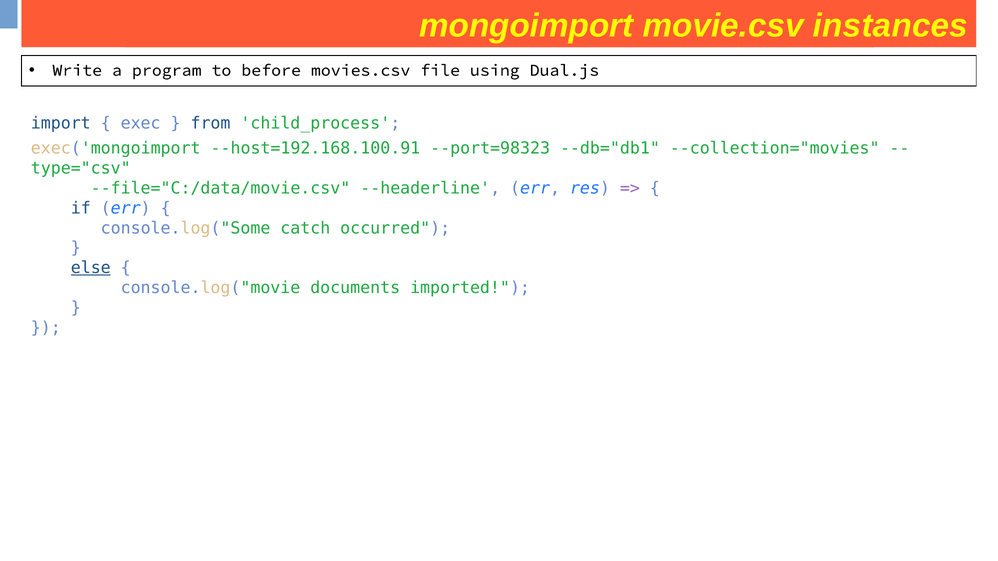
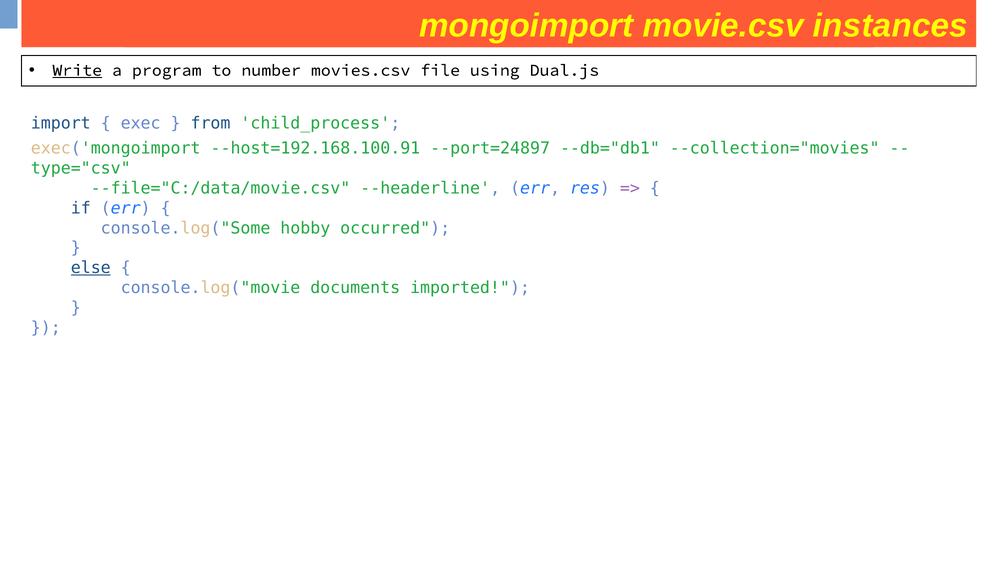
Write underline: none -> present (77, 70)
before: before -> number (271, 70)
--port=98323: --port=98323 -> --port=24897 (490, 148)
catch: catch -> hobby (305, 228)
